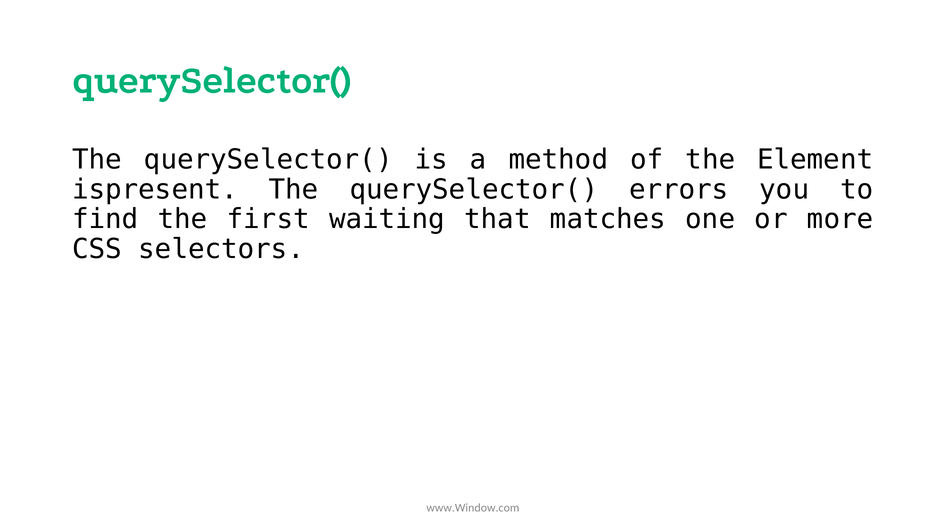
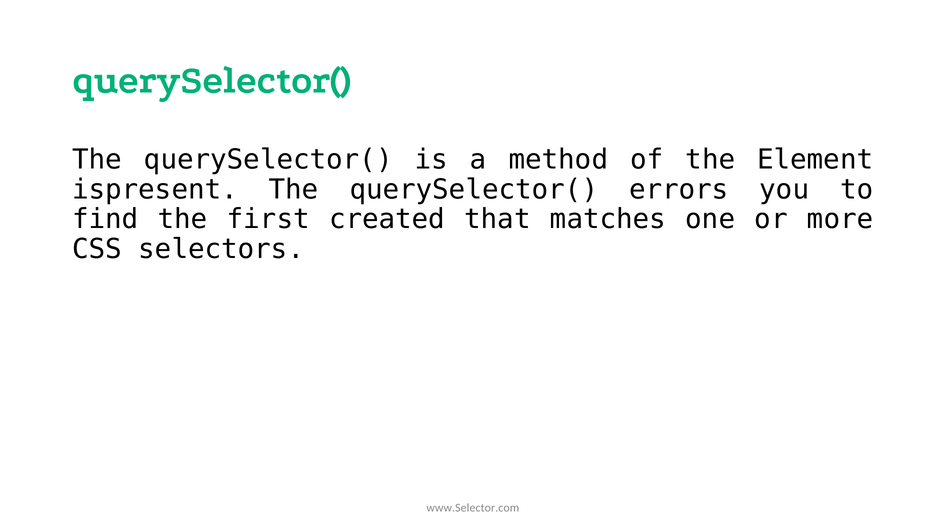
waiting: waiting -> created (387, 219)
www.Window.com: www.Window.com -> www.Selector.com (473, 508)
